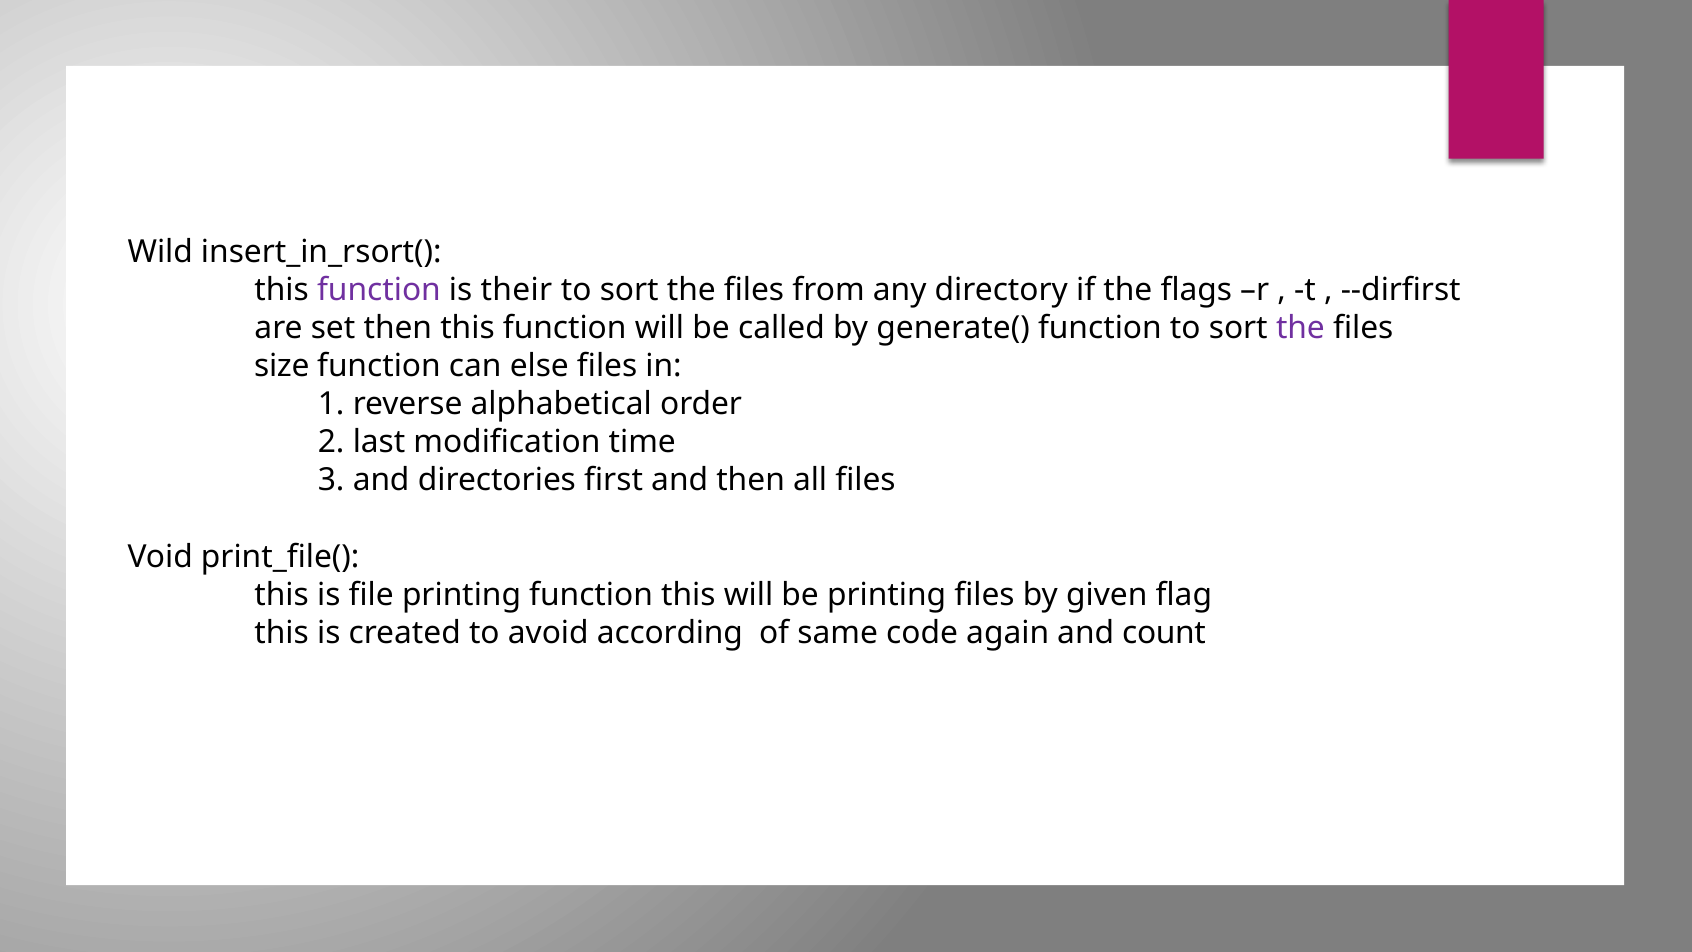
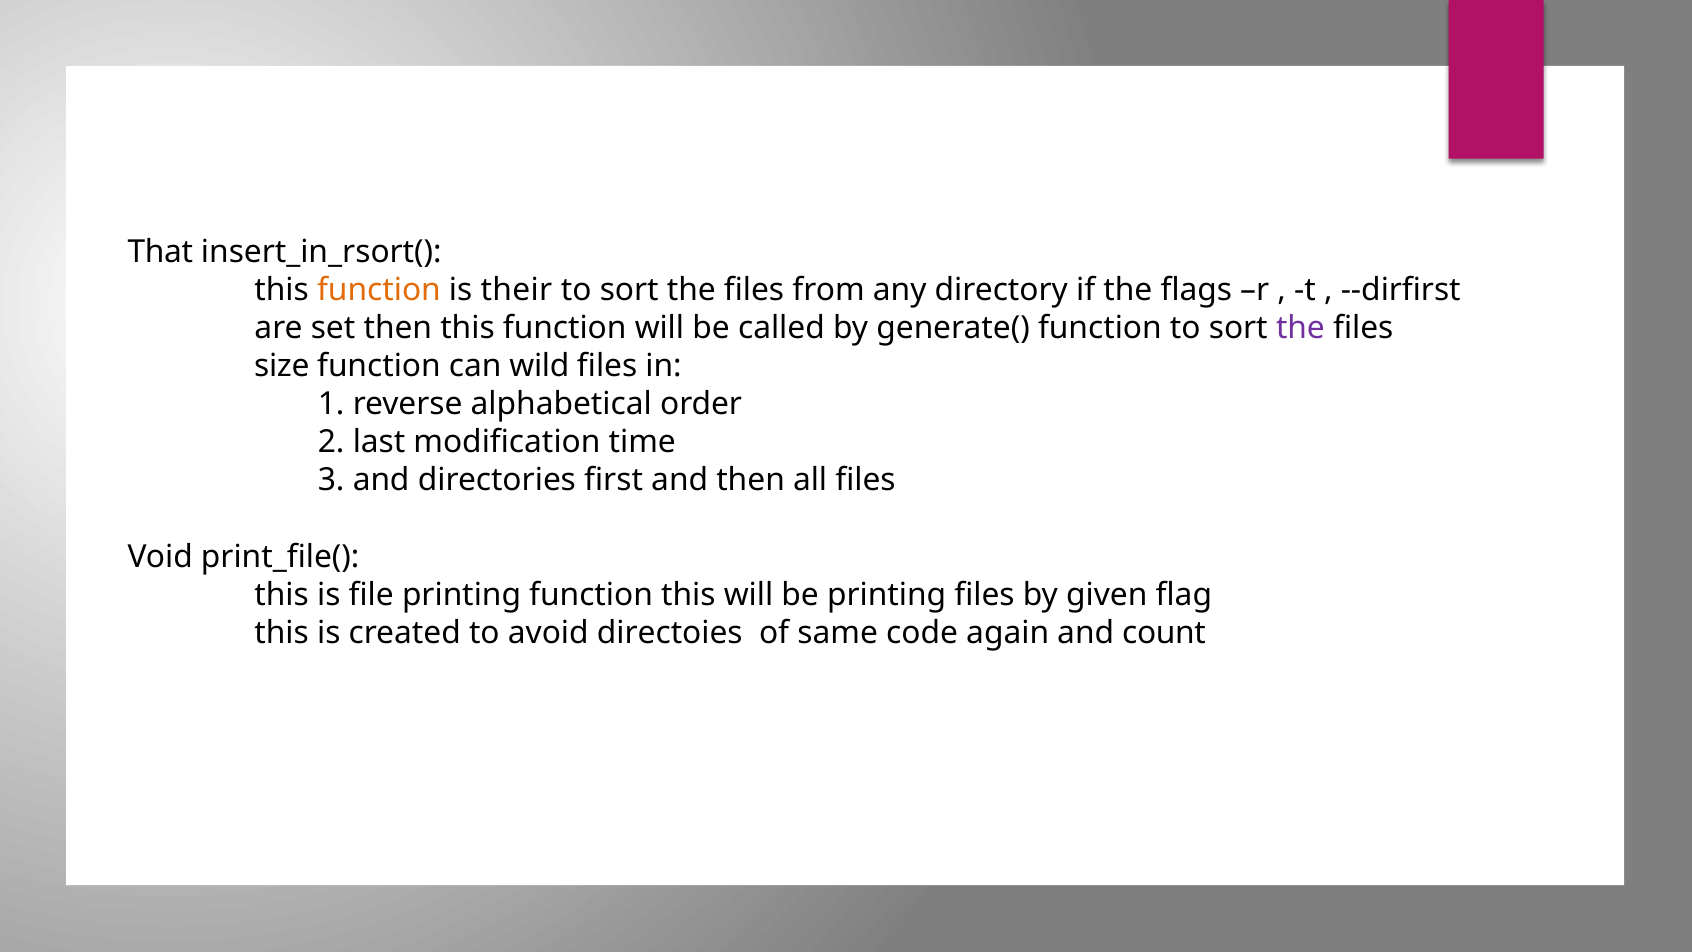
Wild: Wild -> That (160, 252)
function colour: purple -> orange (379, 290)
else: else -> wild (539, 366)
according: according -> directoies (670, 633)
